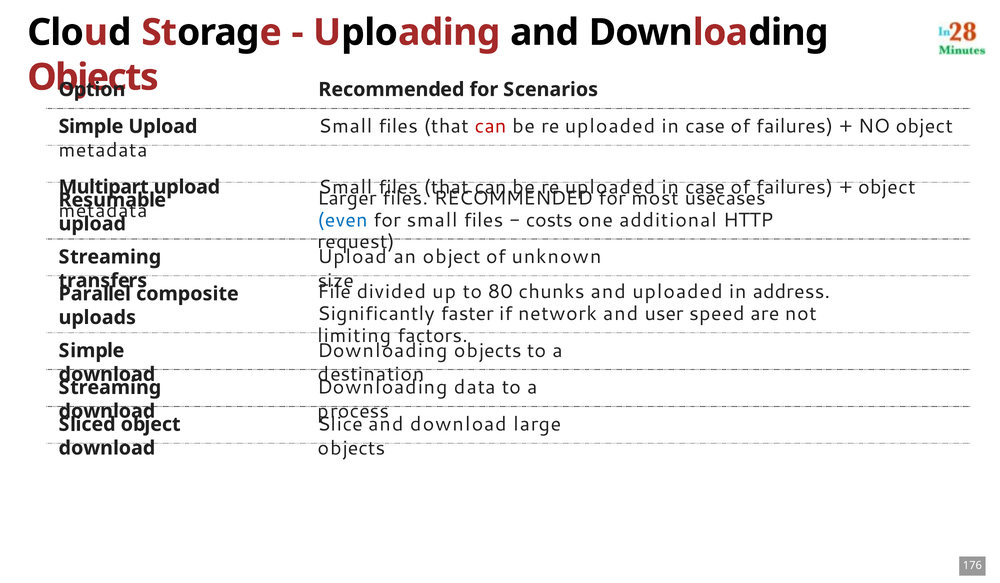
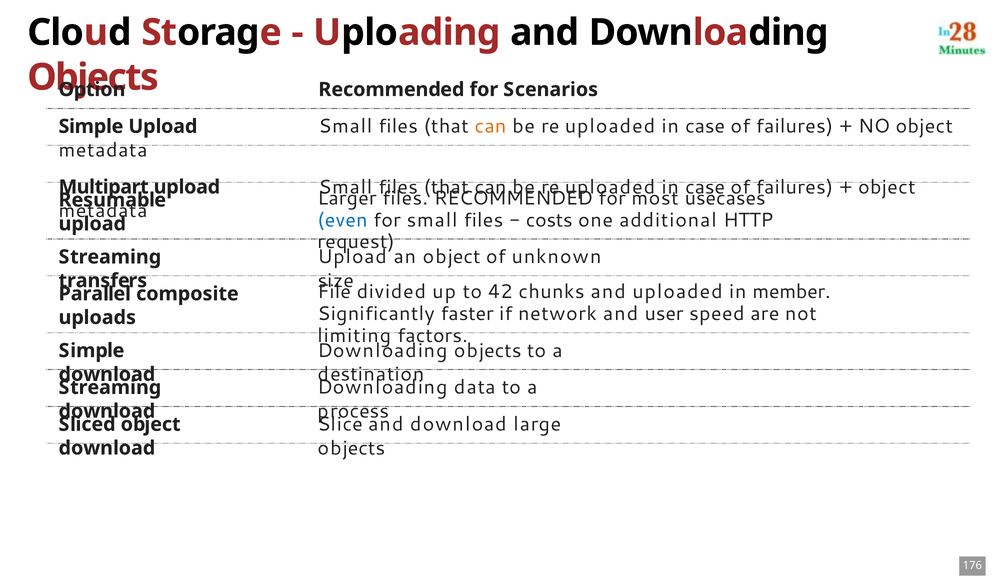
can colour: red -> orange (490, 126)
80: 80 -> 42 (500, 292)
address: address -> member (792, 292)
